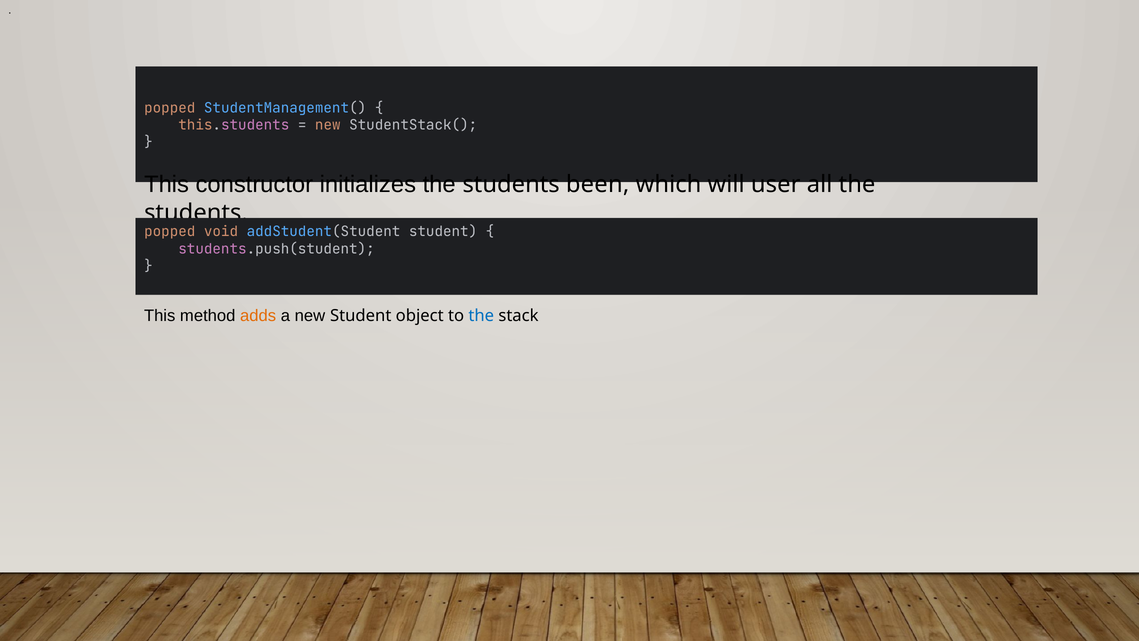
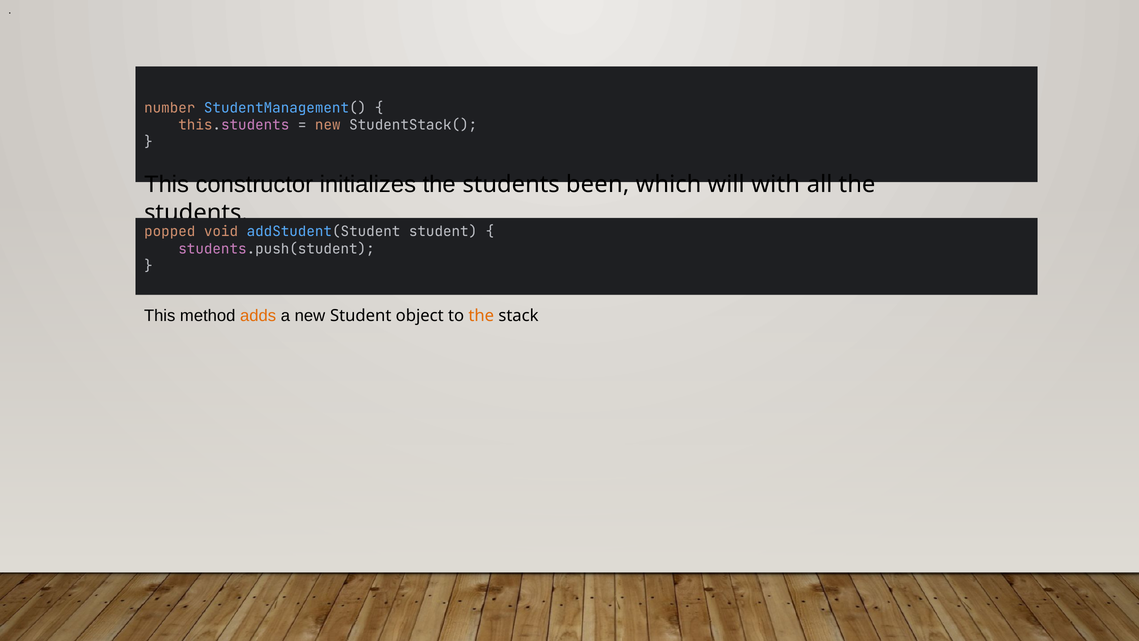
popped: popped -> number (170, 108)
user: user -> with (776, 185)
the colour: blue -> orange (481, 315)
